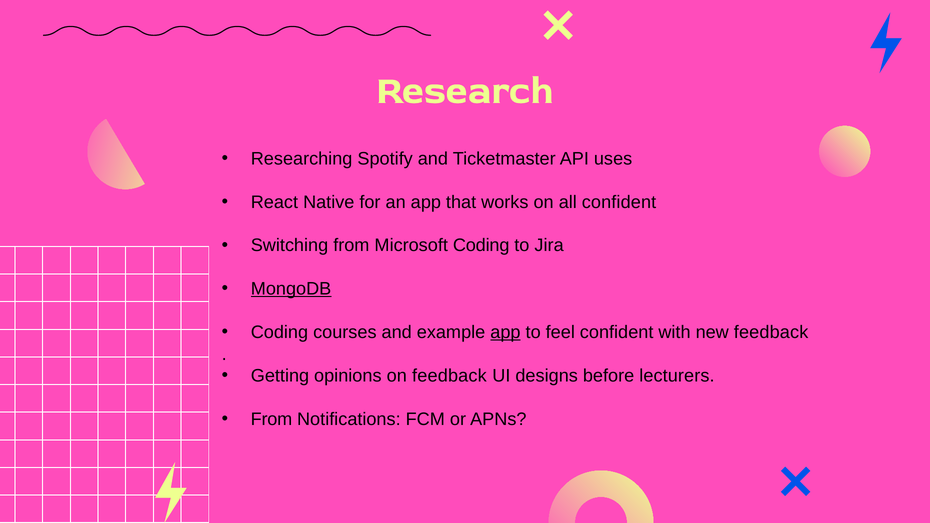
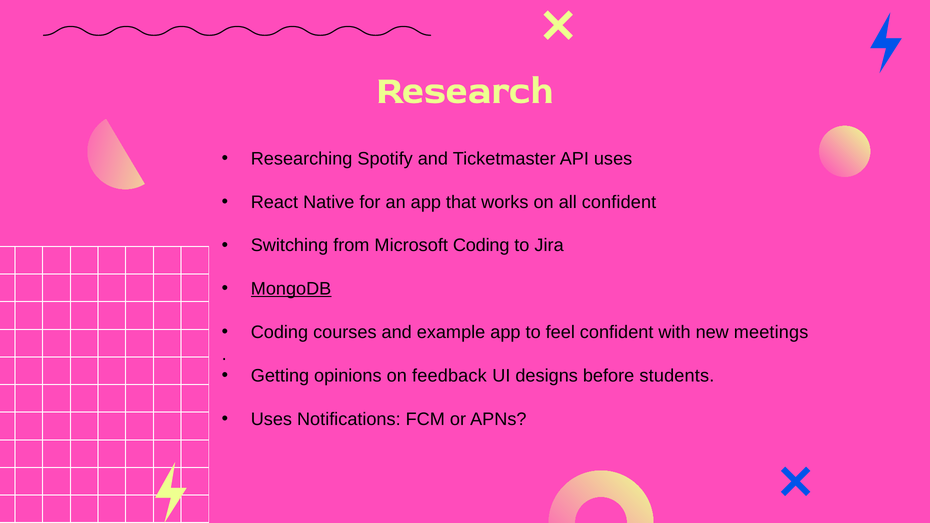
app underline: present -> none (505, 332)
new feedback: feedback -> meetings (771, 332)
lecturers: lecturers -> students (677, 376)
From: From -> Uses (271, 419)
